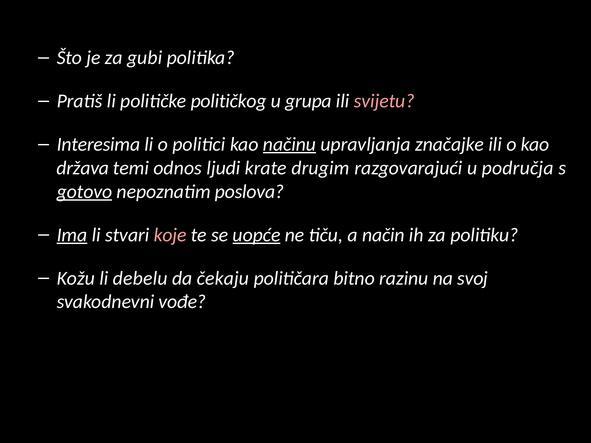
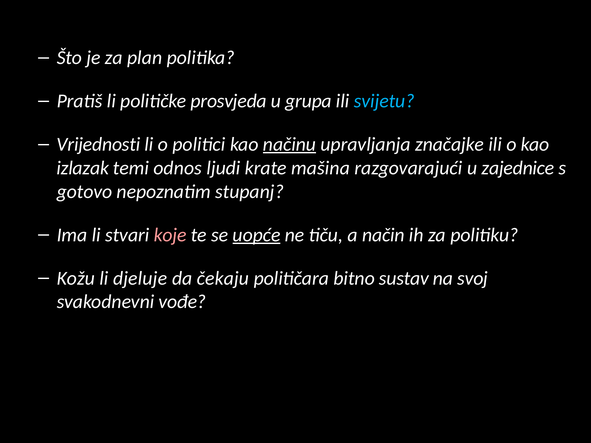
gubi: gubi -> plan (145, 58)
političkog: političkog -> prosvjeda (229, 101)
svijetu colour: pink -> light blue (384, 101)
Interesima: Interesima -> Vrijednosti (98, 144)
država: država -> izlazak (83, 168)
drugim: drugim -> mašina (320, 168)
područja: područja -> zajednice (518, 168)
gotovo underline: present -> none (84, 192)
poslova: poslova -> stupanj (249, 192)
Ima underline: present -> none (72, 235)
debelu: debelu -> djeluje (140, 278)
razinu: razinu -> sustav (404, 278)
